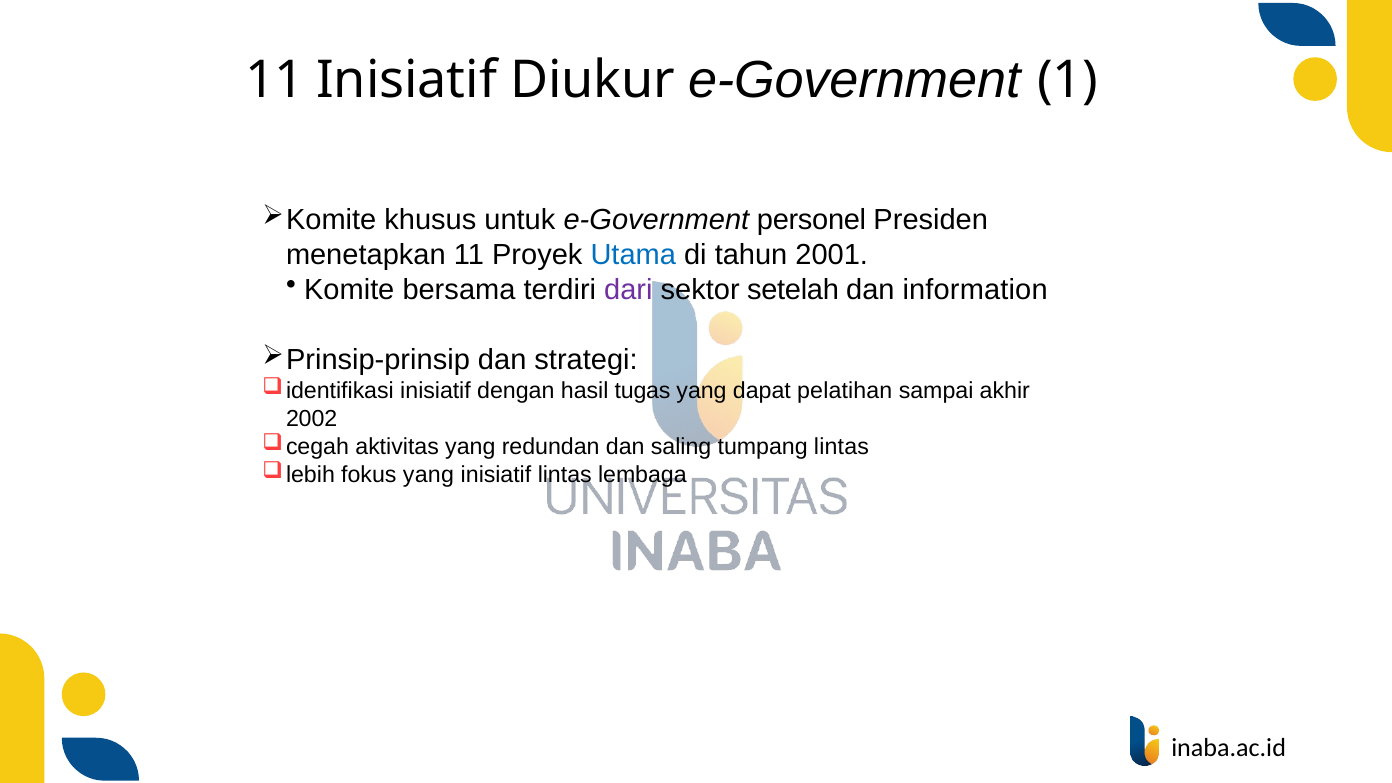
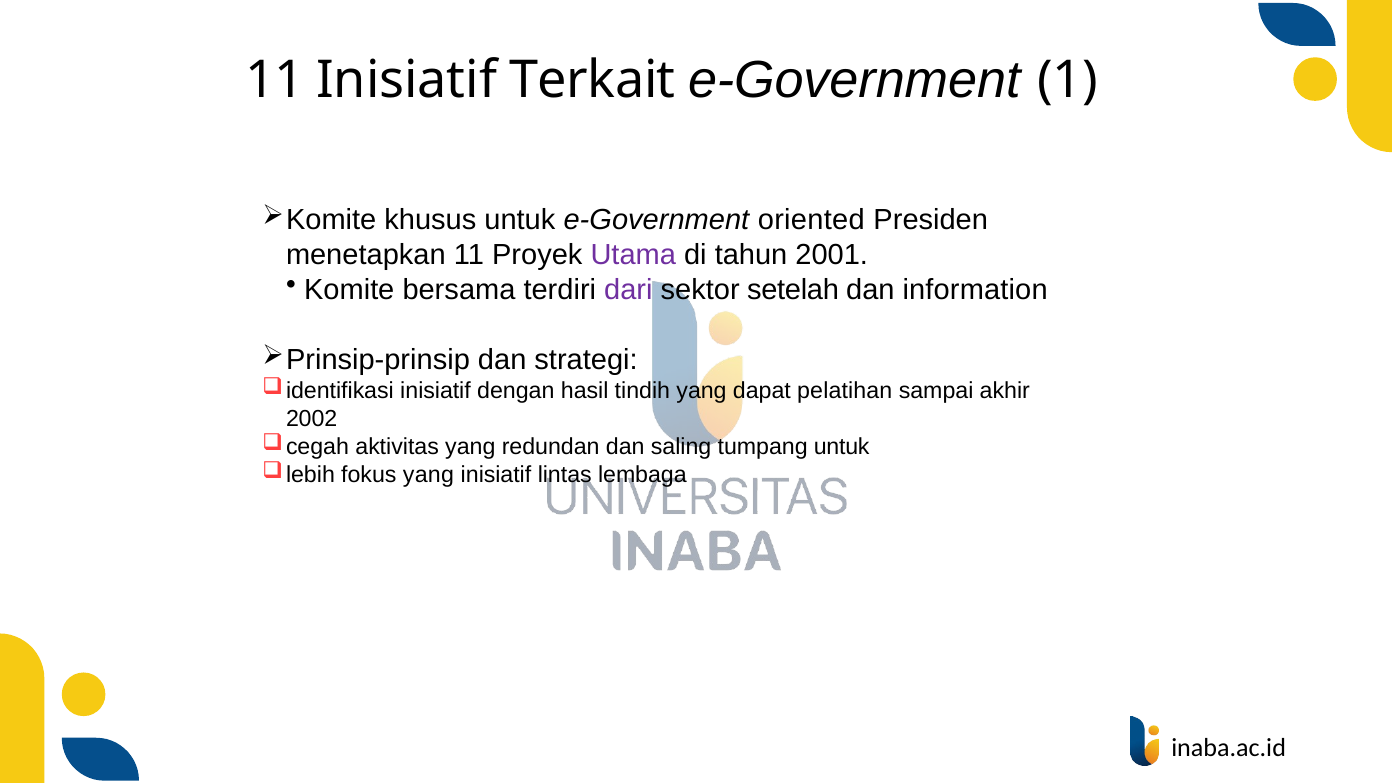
Diukur: Diukur -> Terkait (593, 80)
personel: personel -> oriented (811, 220)
Utama colour: blue -> purple (633, 255)
tugas: tugas -> tindih (642, 391)
tumpang lintas: lintas -> untuk (842, 447)
